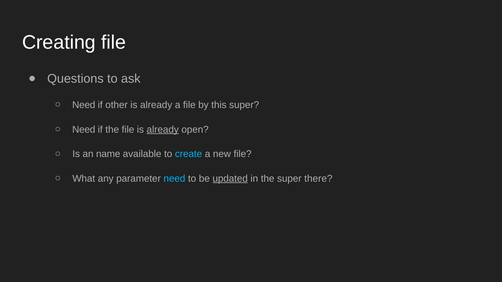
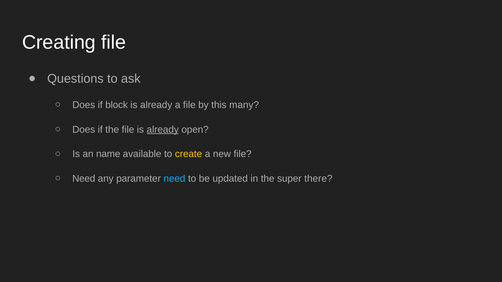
Need: Need -> Does (84, 105)
other: other -> block (117, 105)
this super: super -> many (244, 105)
Need: Need -> Does (84, 130)
create colour: light blue -> yellow (189, 154)
What: What -> Need (84, 179)
updated underline: present -> none (230, 179)
